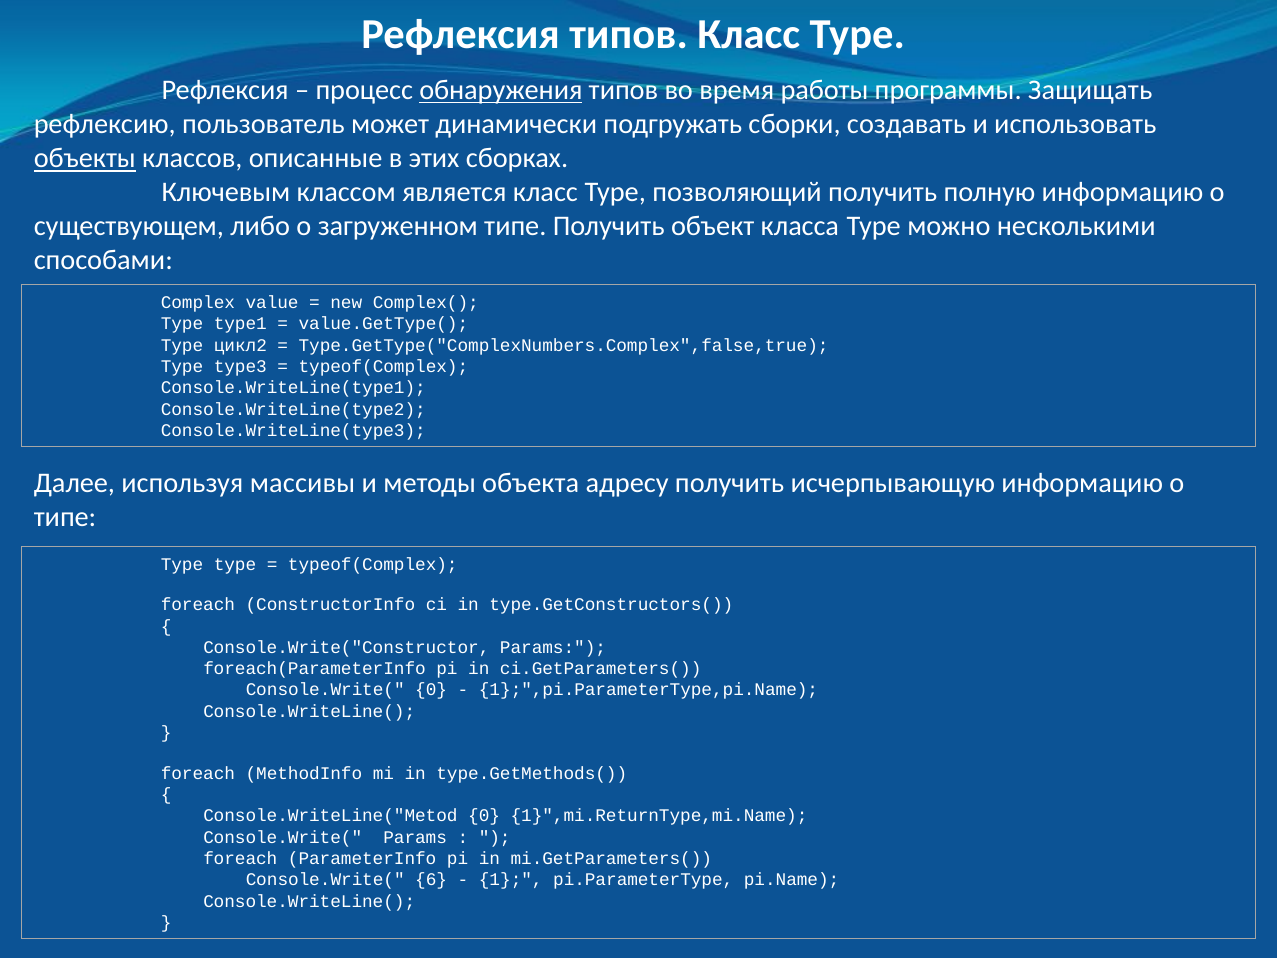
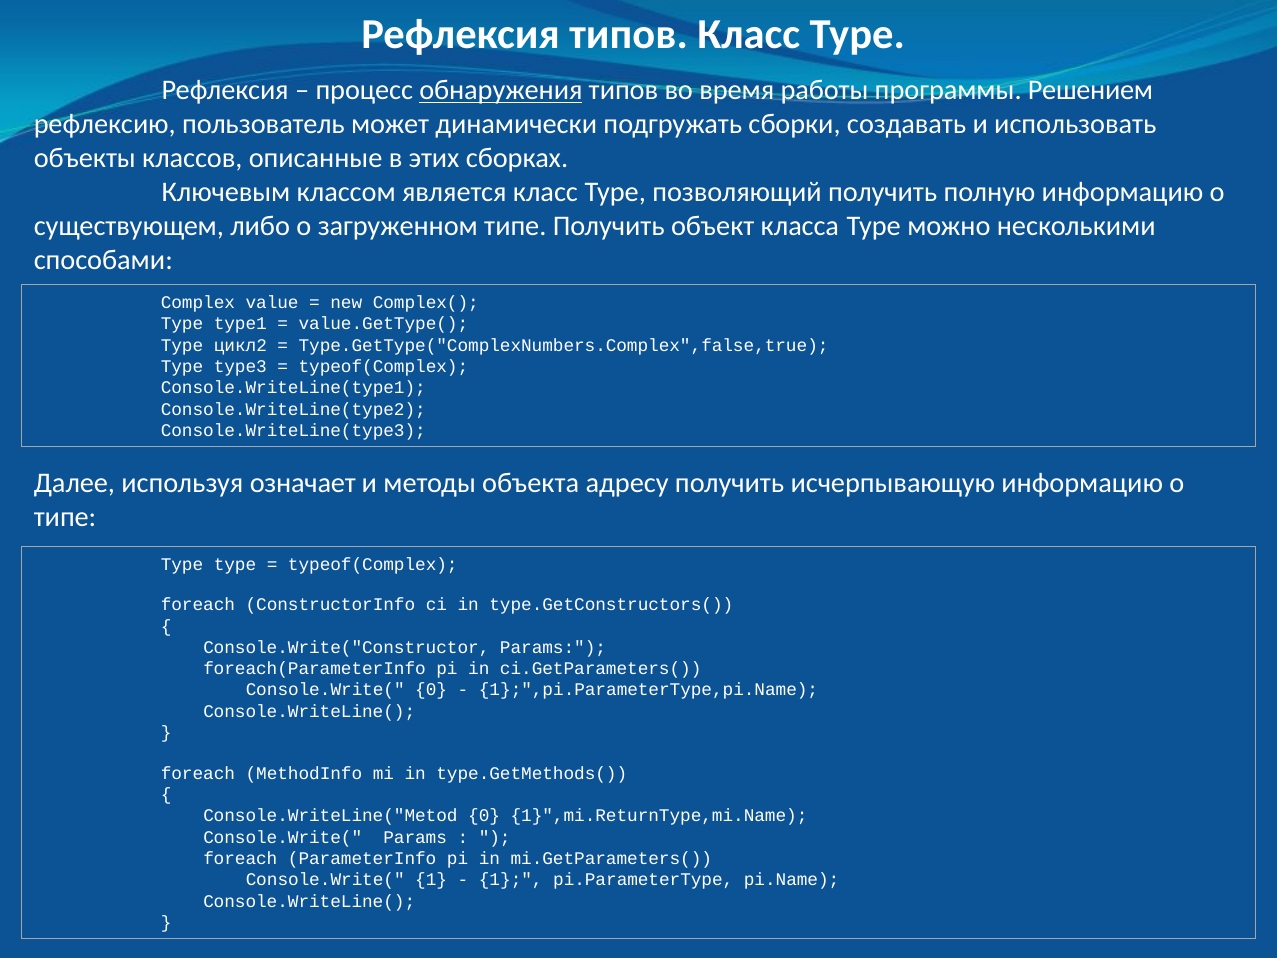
Защищать: Защищать -> Решением (1090, 90)
объекты underline: present -> none (85, 158)
массивы: массивы -> означает (303, 483)
Console.Write( 6: 6 -> 1 (431, 880)
